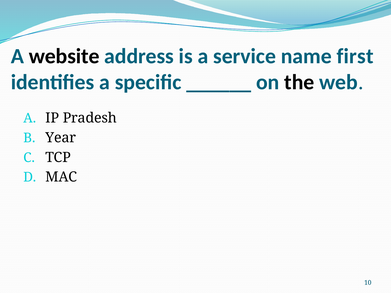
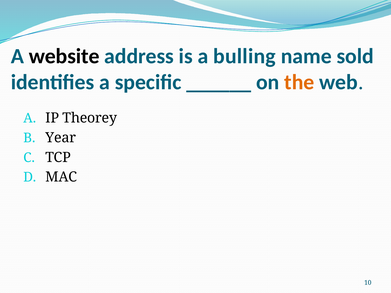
service: service -> bulling (244, 56)
first: first -> sold (355, 56)
the colour: black -> orange (299, 82)
Pradesh: Pradesh -> Theorey (90, 118)
